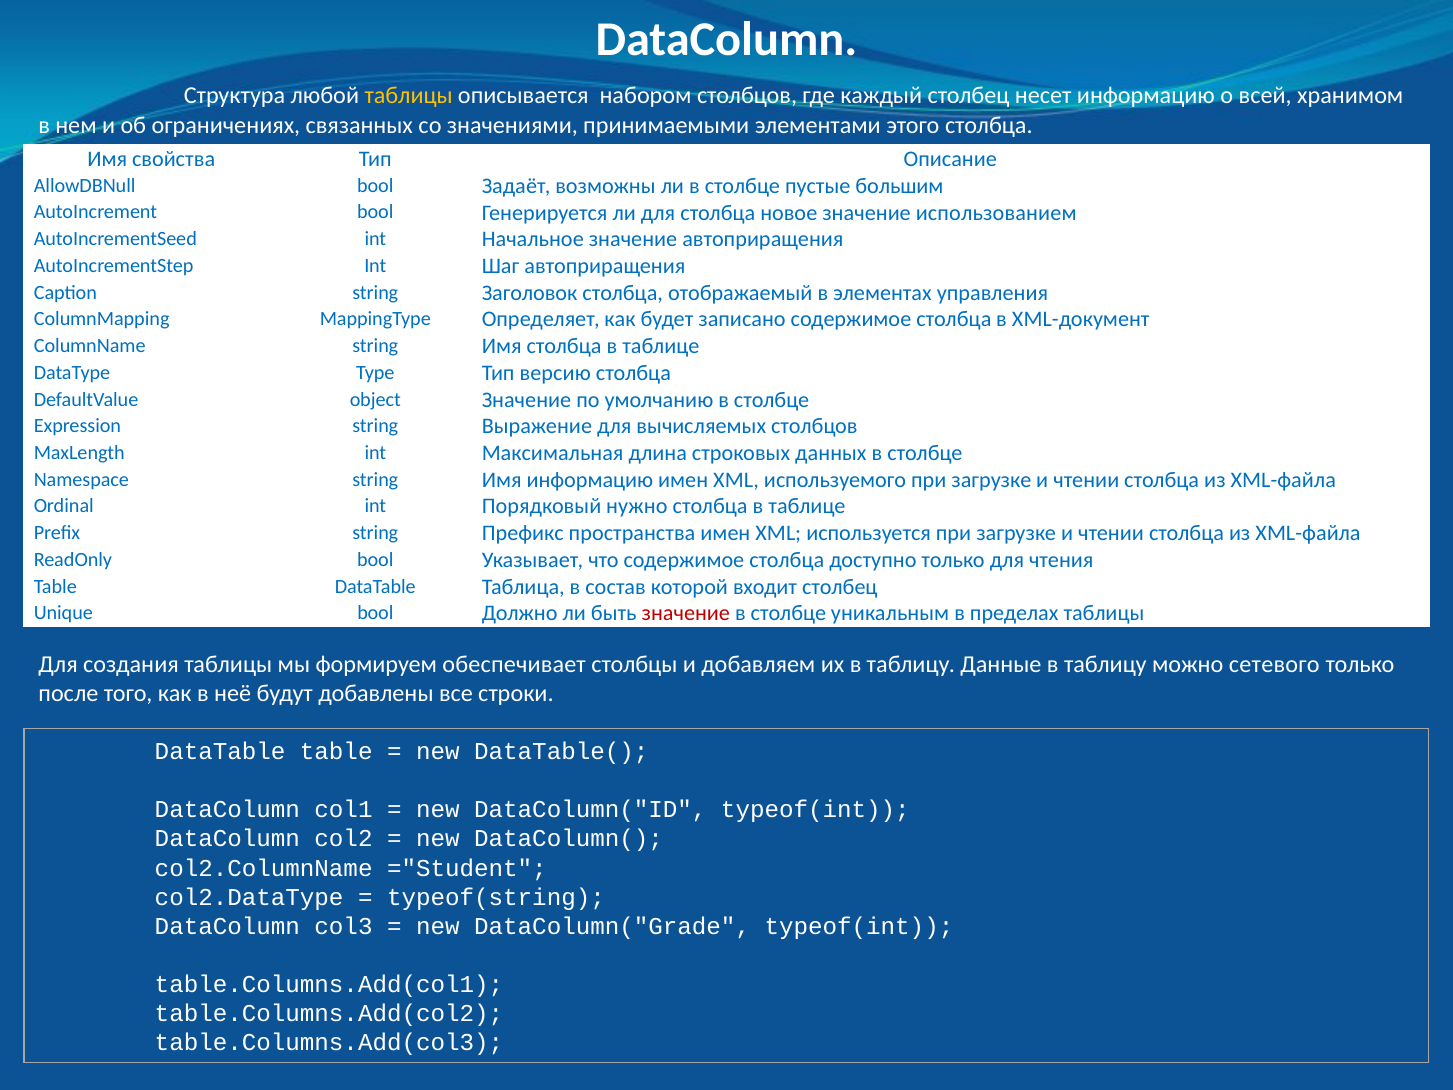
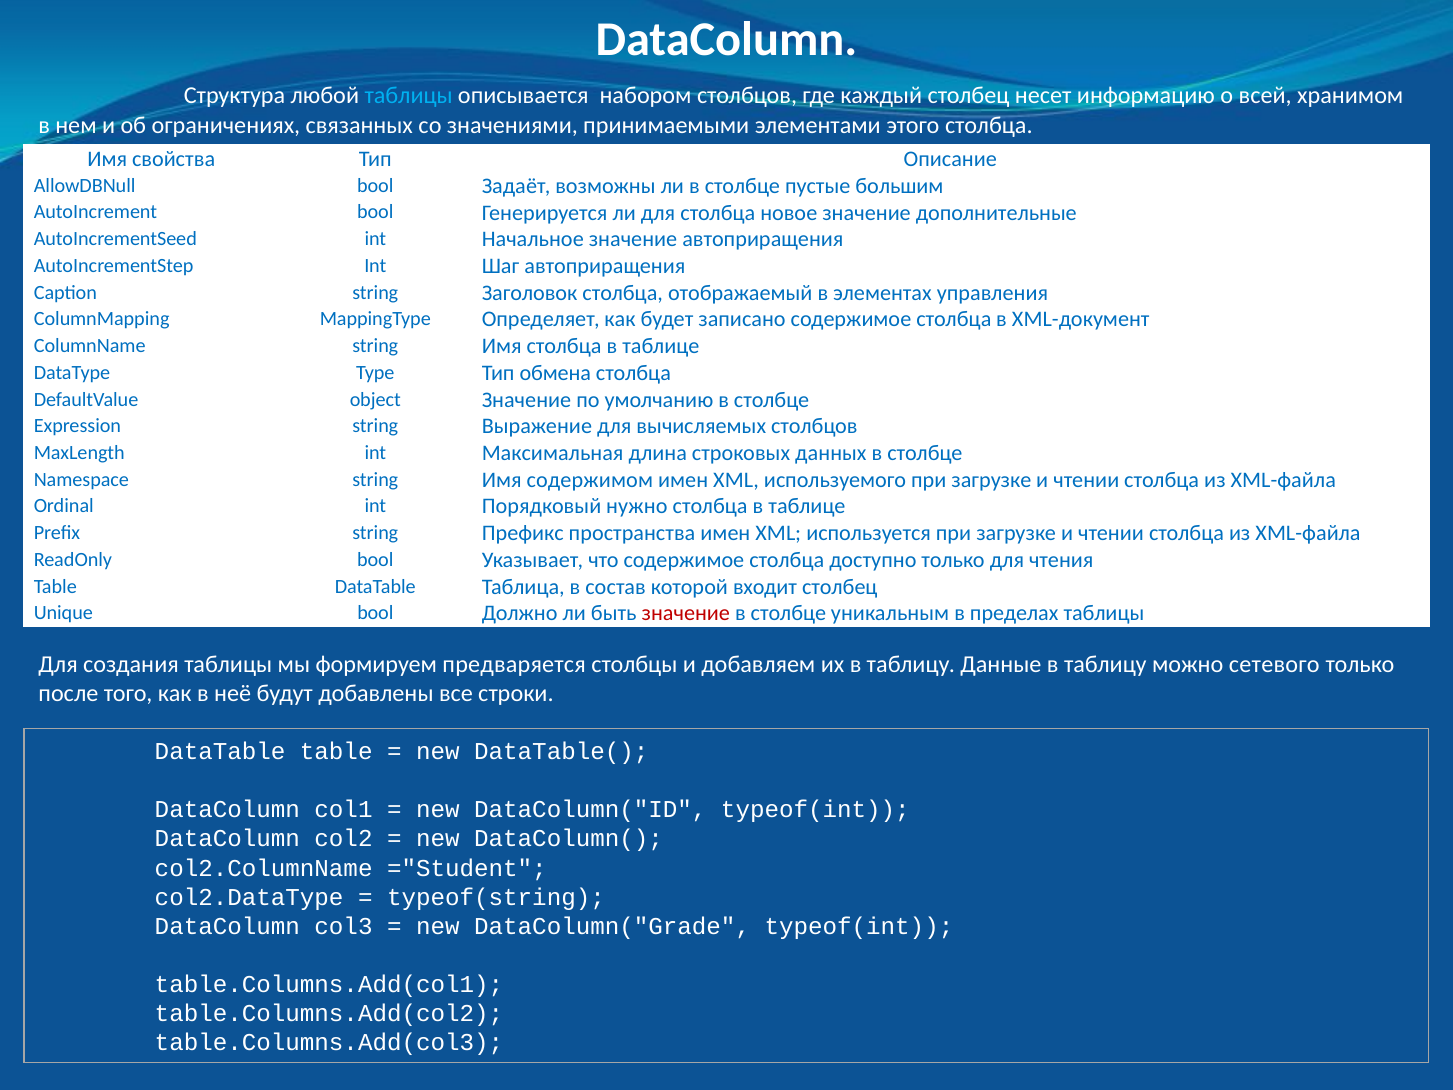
таблицы colour: yellow -> light blue (409, 96)
использованием: использованием -> дополнительные (996, 213)
версию: версию -> обмена (555, 373)
Имя информацию: информацию -> содержимом (590, 480)
обеспечивает: обеспечивает -> предваряется (514, 664)
